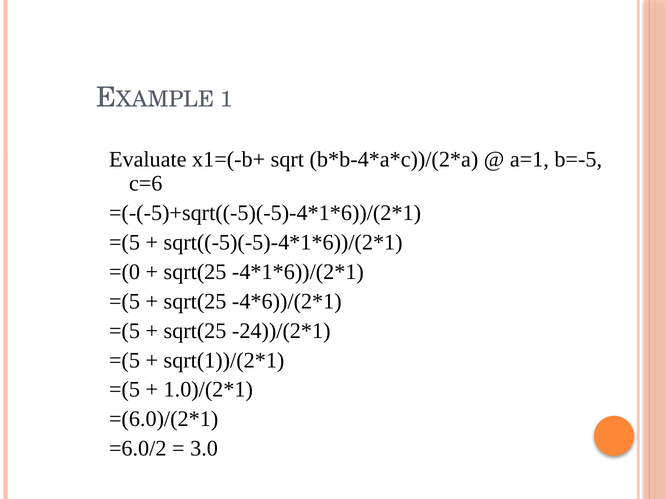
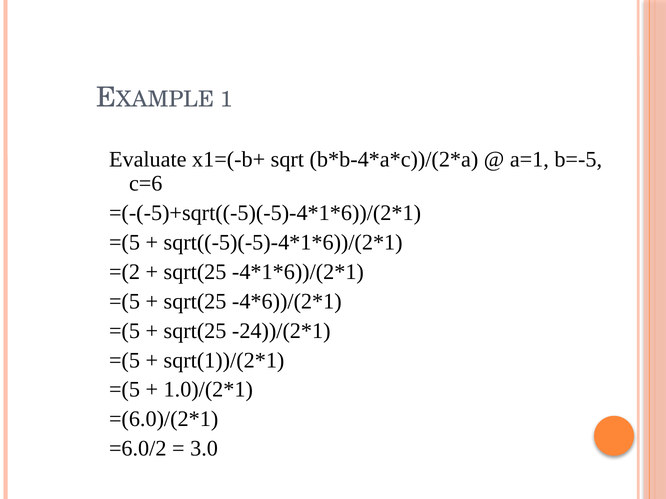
=(0: =(0 -> =(2 (125, 272)
